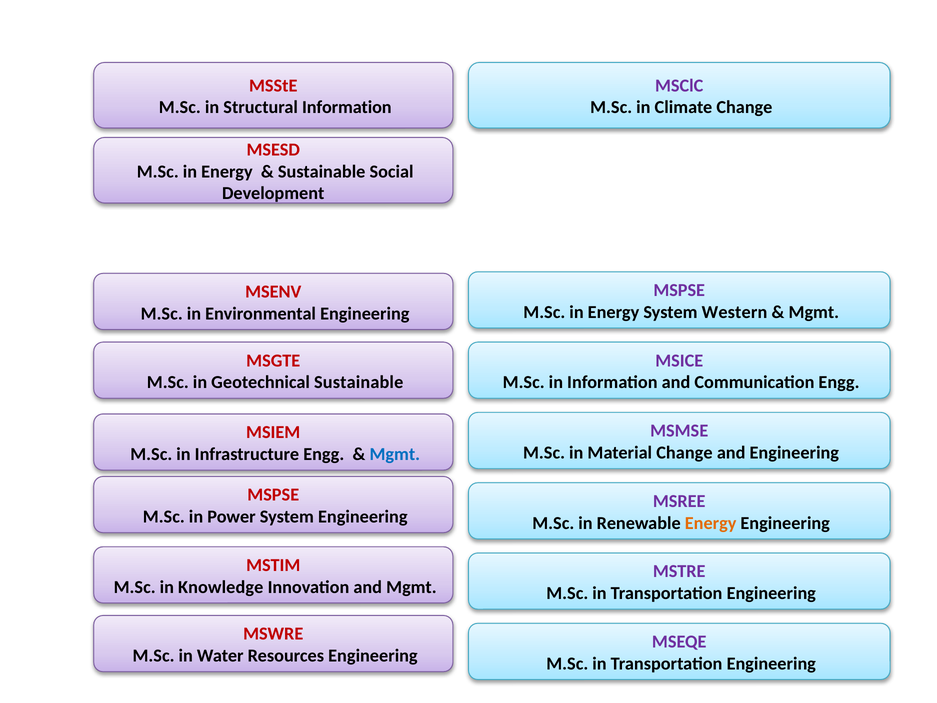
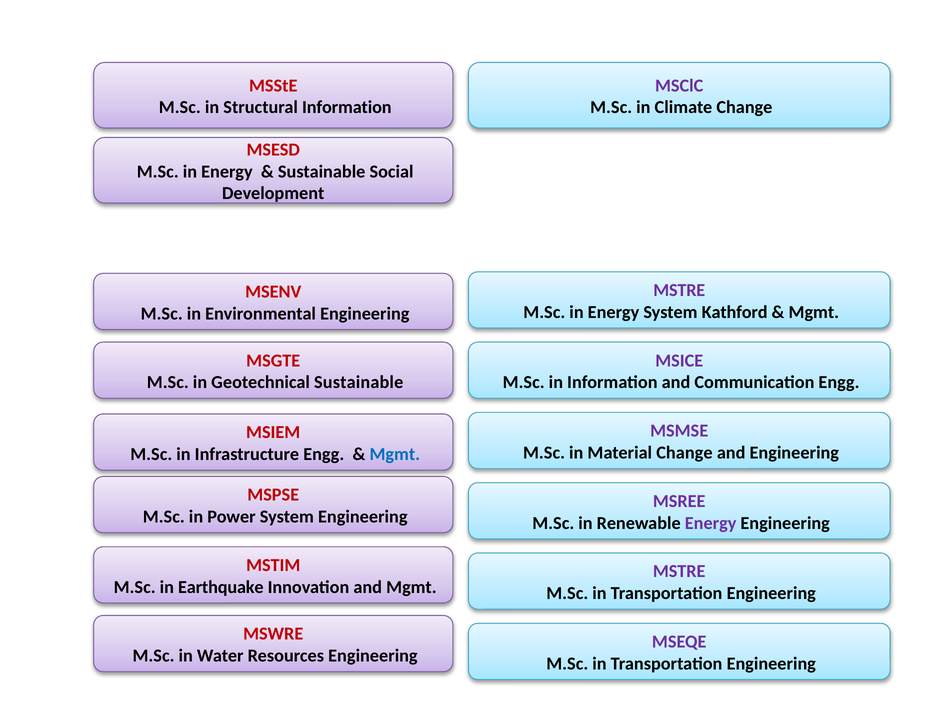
MSPSE: MSPSE -> MSTRE (679, 290)
Western: Western -> Kathford (735, 312)
Energy colour: orange -> purple (711, 523)
Knowledge: Knowledge -> Earthquake (221, 587)
